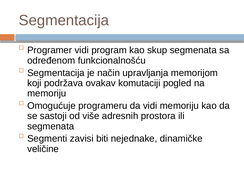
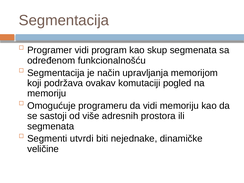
zavisi: zavisi -> utvrdi (82, 139)
